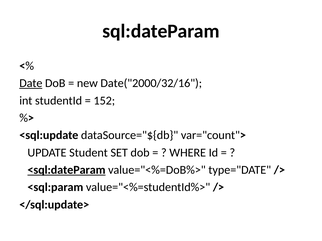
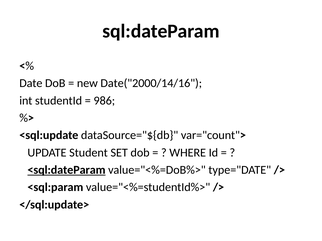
Date underline: present -> none (31, 83)
Date("2000/32/16: Date("2000/32/16 -> Date("2000/14/16 (151, 83)
152: 152 -> 986 (104, 101)
